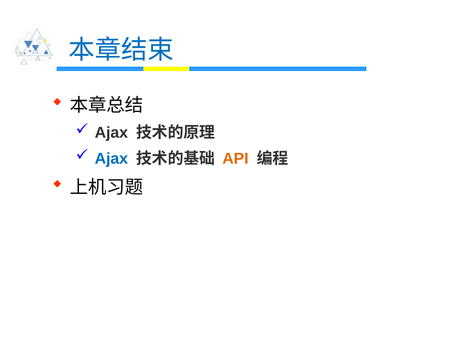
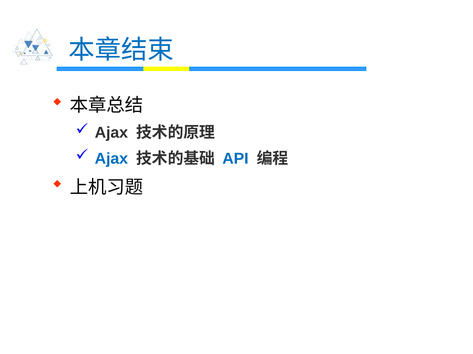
API colour: orange -> blue (235, 159)
